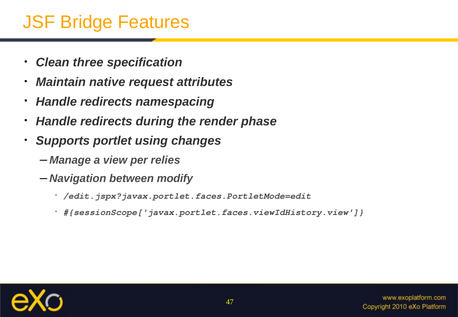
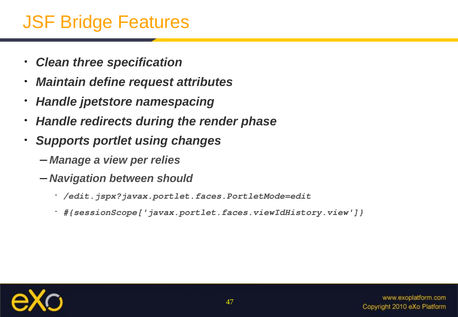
native: native -> define (107, 82)
redirects: redirects -> jpetstore (106, 102)
modify: modify -> should (175, 179)
